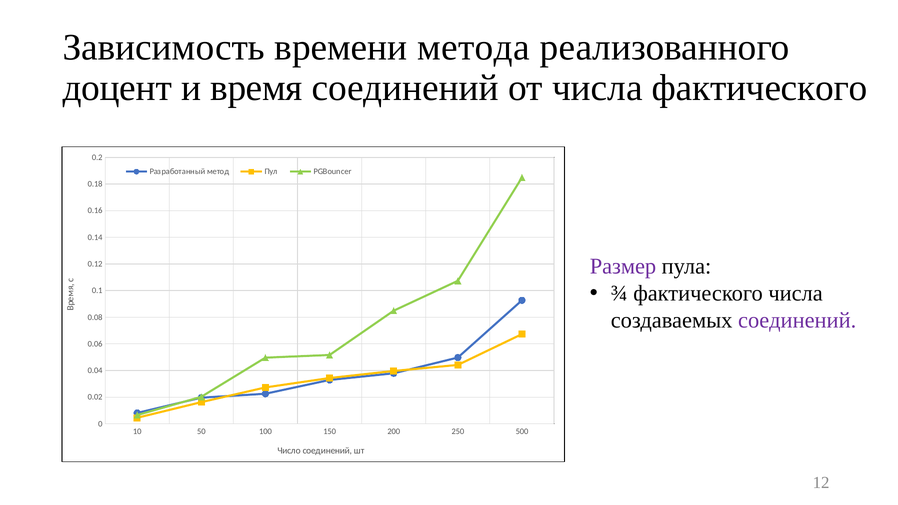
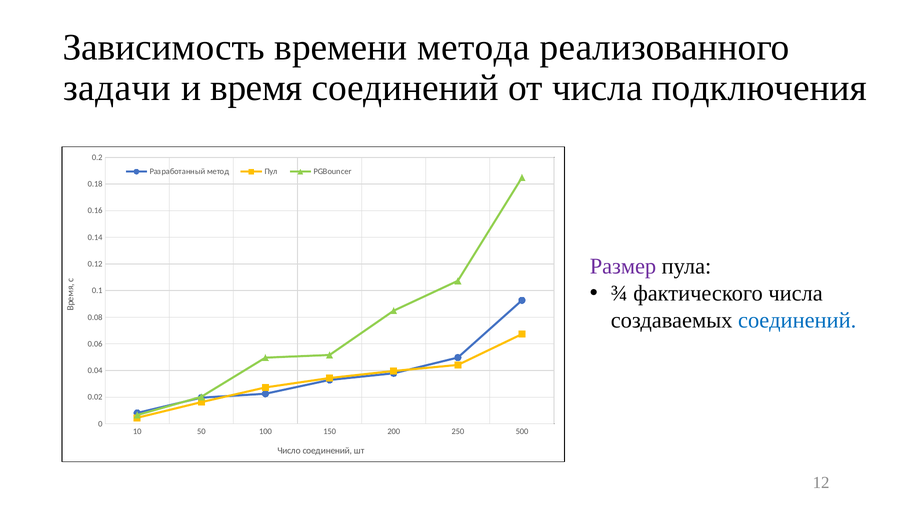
доцент: доцент -> задачи (117, 88)
числа фактического: фактического -> подключения (759, 88)
соединений colour: purple -> blue (797, 320)
